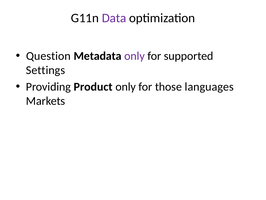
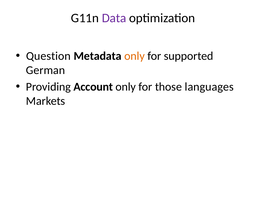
only colour: purple -> orange (135, 56)
Settings: Settings -> German (46, 70)
Product: Product -> Account (93, 87)
